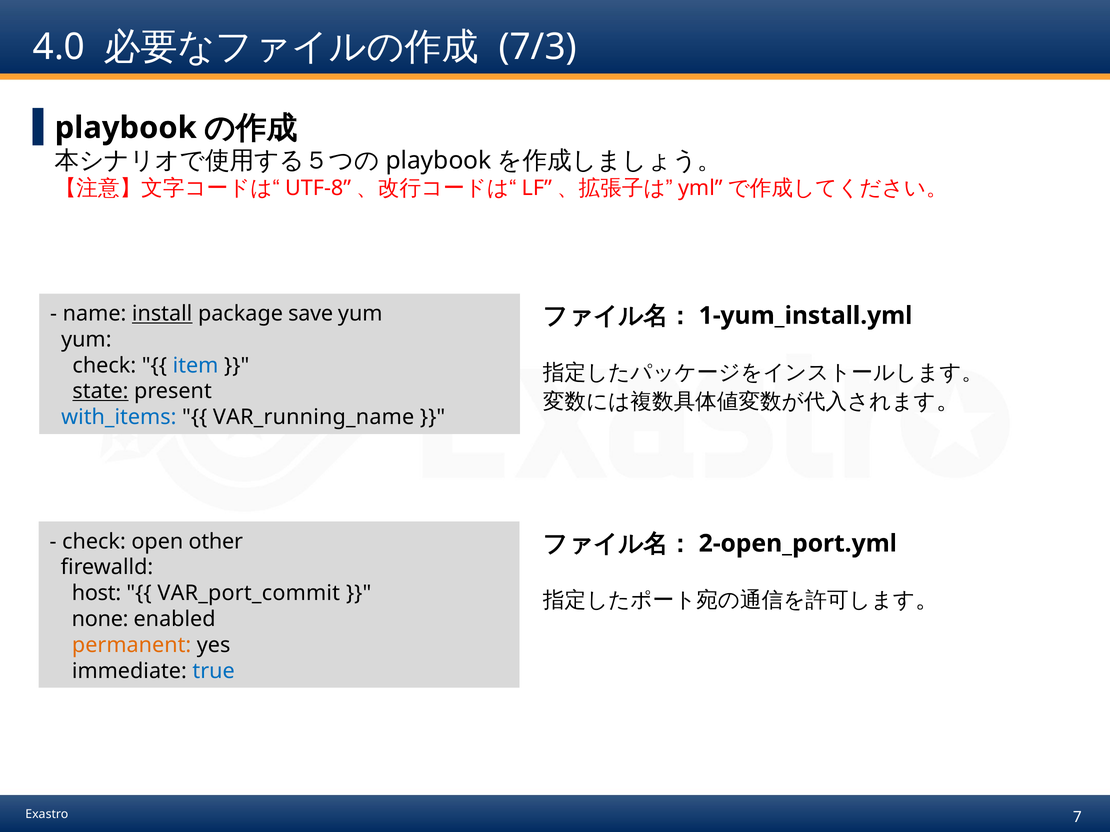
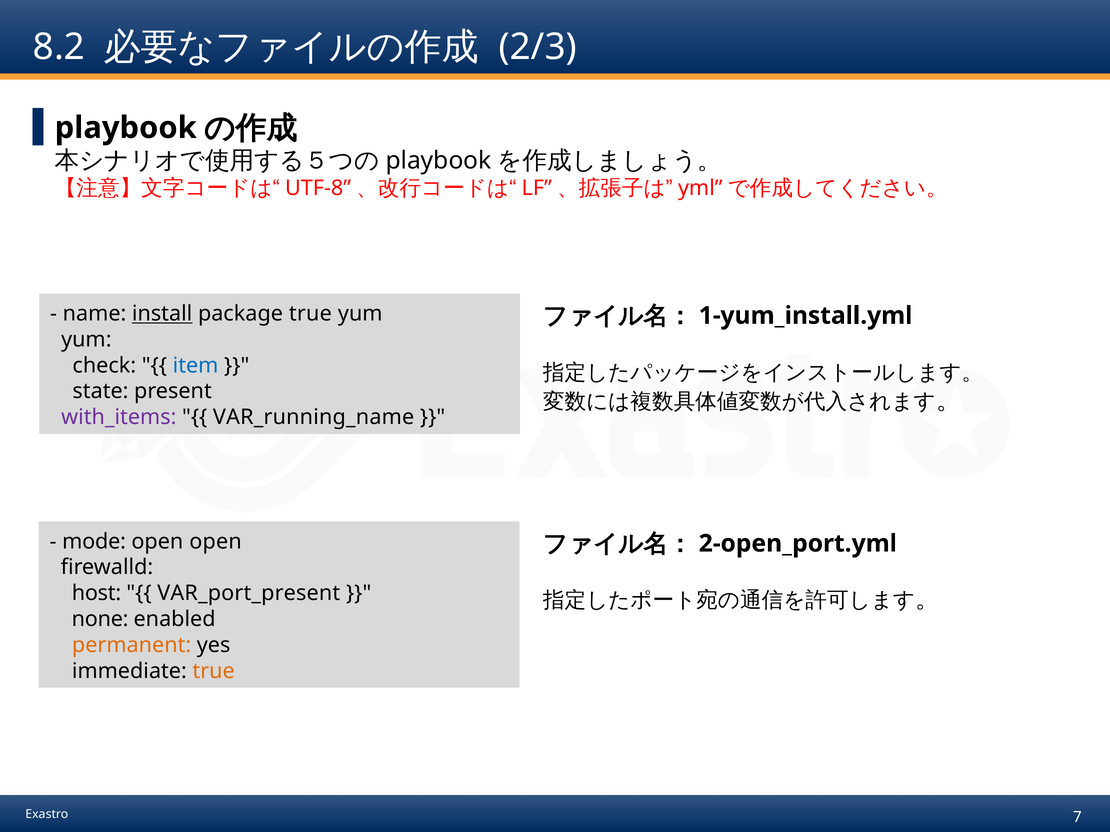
4.0: 4.0 -> 8.2 (59, 47)
7/3: 7/3 -> 2/3 (538, 47)
package save: save -> true (310, 314)
state underline: present -> none (101, 392)
with_items colour: blue -> purple (119, 417)
check: check -> mode (94, 542)
open other: other -> open (216, 542)
VAR_port_commit: VAR_port_commit -> VAR_port_present (249, 594)
true colour: blue -> orange (214, 671)
